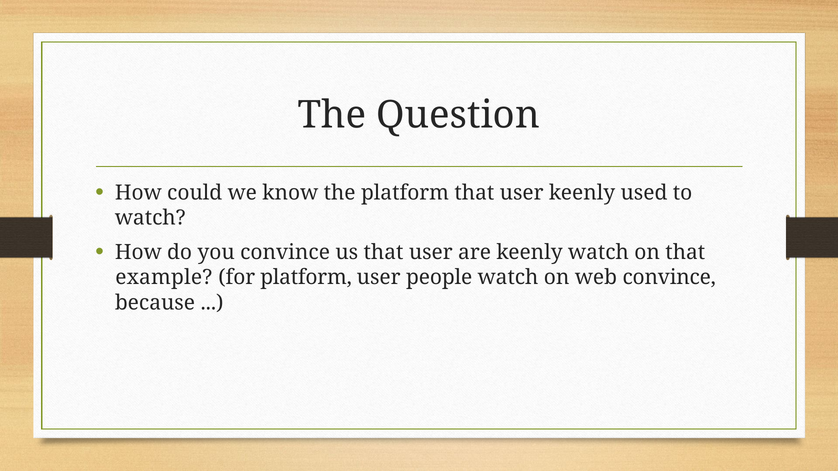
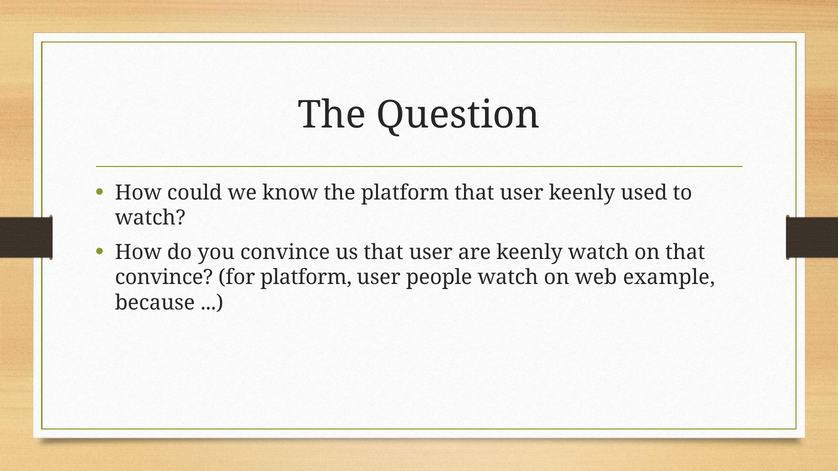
example: example -> convince (164, 278)
web convince: convince -> example (669, 278)
